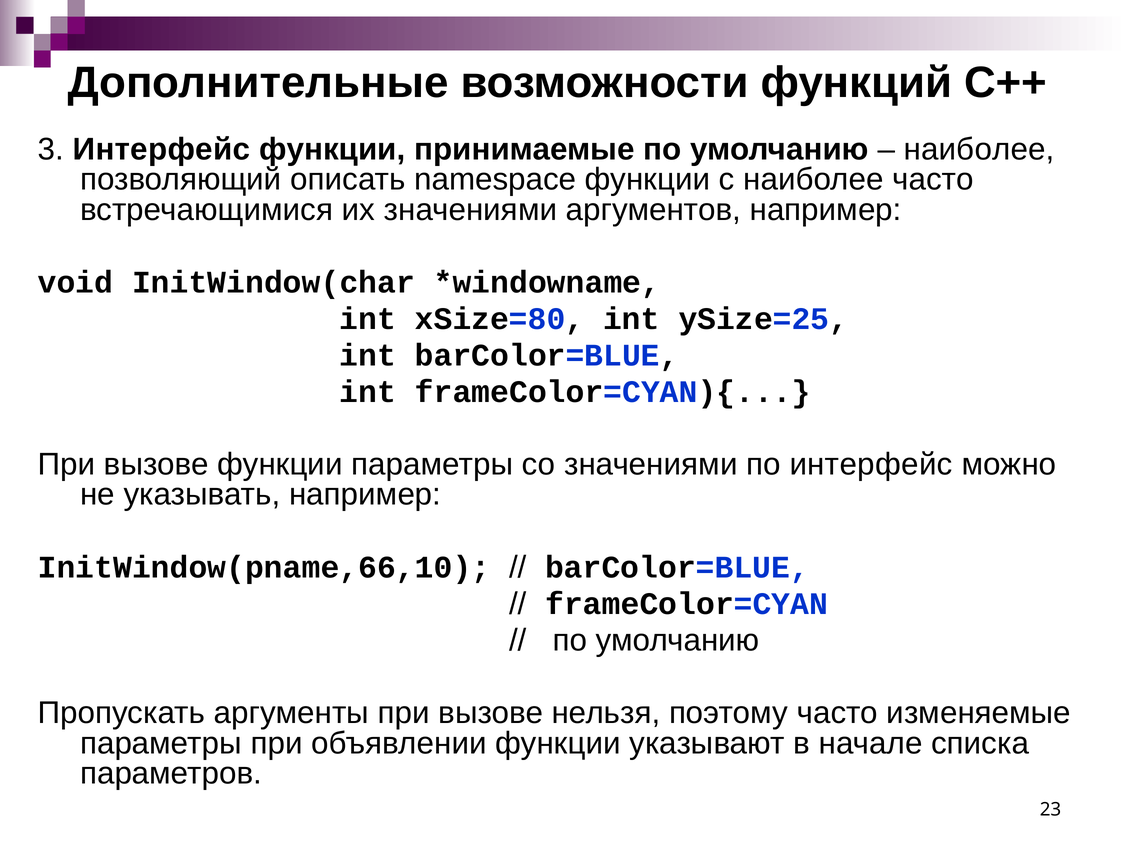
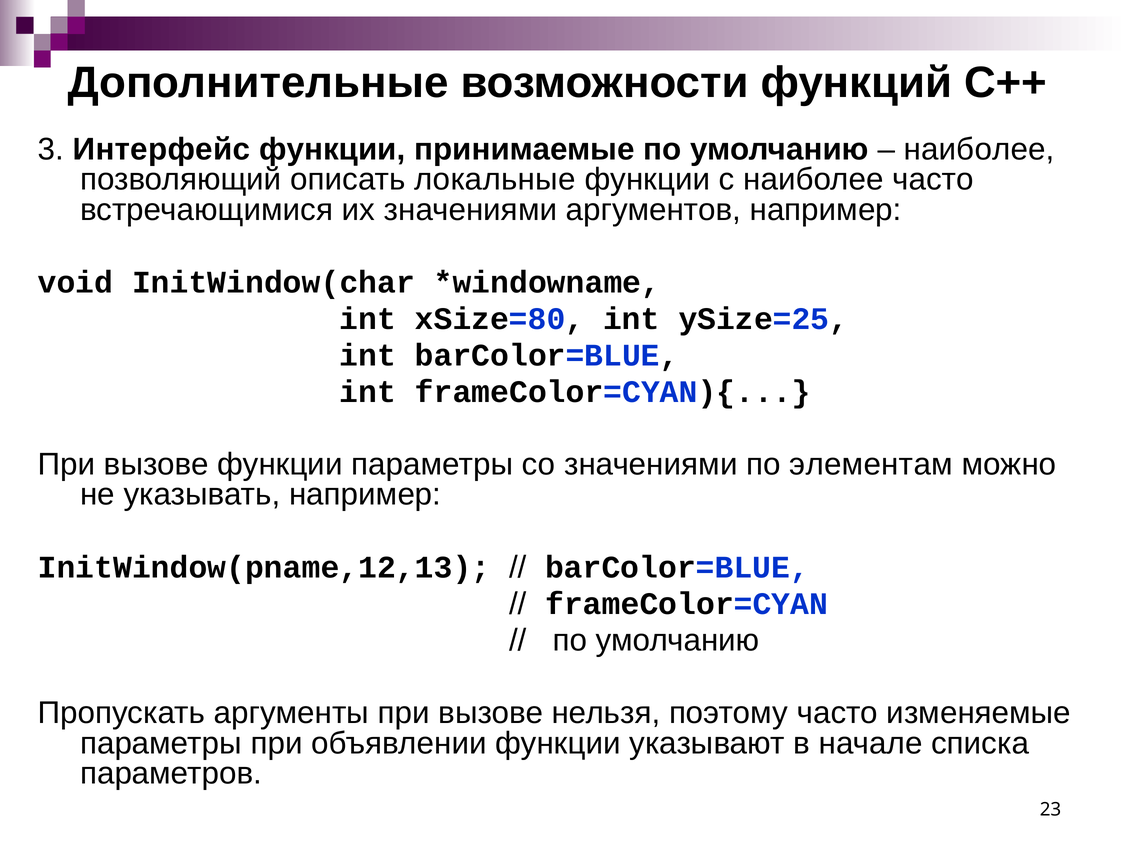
namespaсe: namespaсe -> локальные (495, 179)
по интерфейс: интерфейс -> элементам (871, 464)
InitWindow(pname,66,10: InitWindow(pname,66,10 -> InitWindow(pname,12,13 (264, 567)
